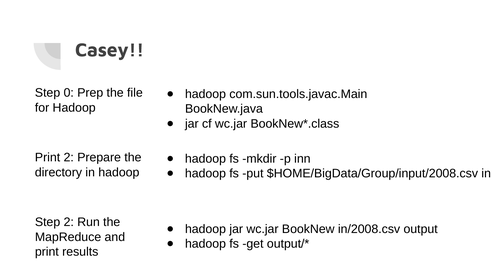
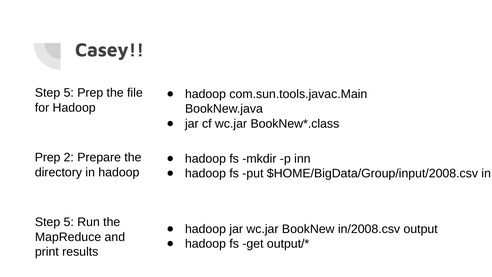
0: 0 -> 5 (69, 93)
Print: Print -> Prep (48, 157)
2: 2 -> 5 (69, 222)
